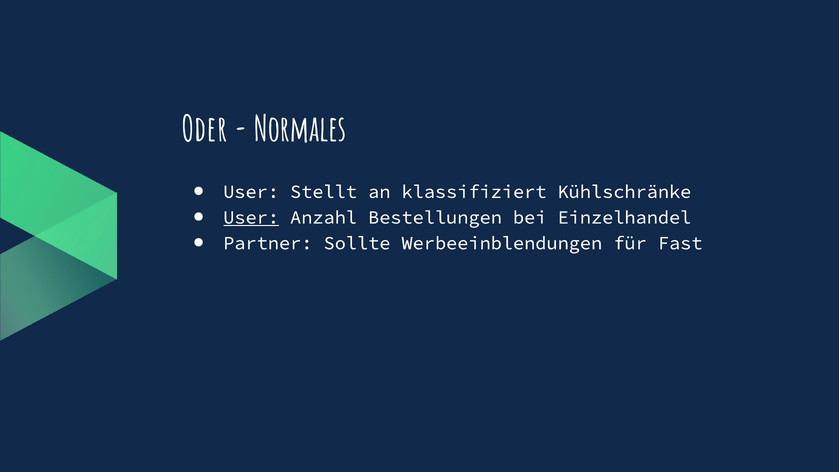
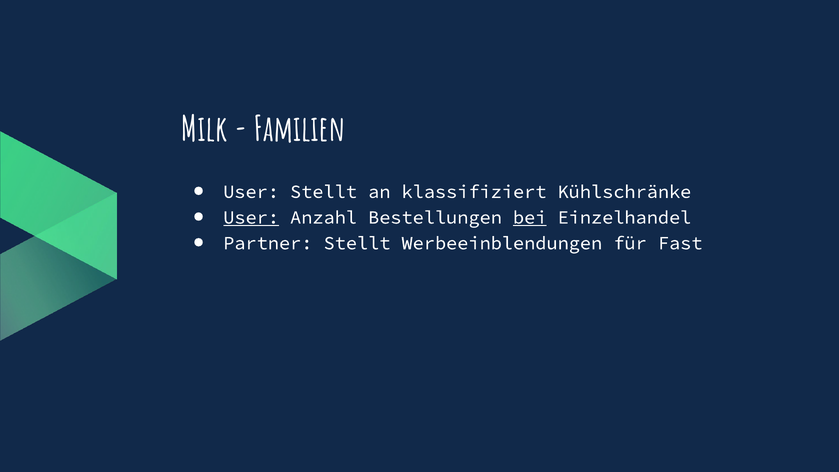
Oder: Oder -> Milk (205, 130)
Normales: Normales -> Familien (300, 130)
bei underline: none -> present (530, 217)
Partner Sollte: Sollte -> Stellt (357, 243)
